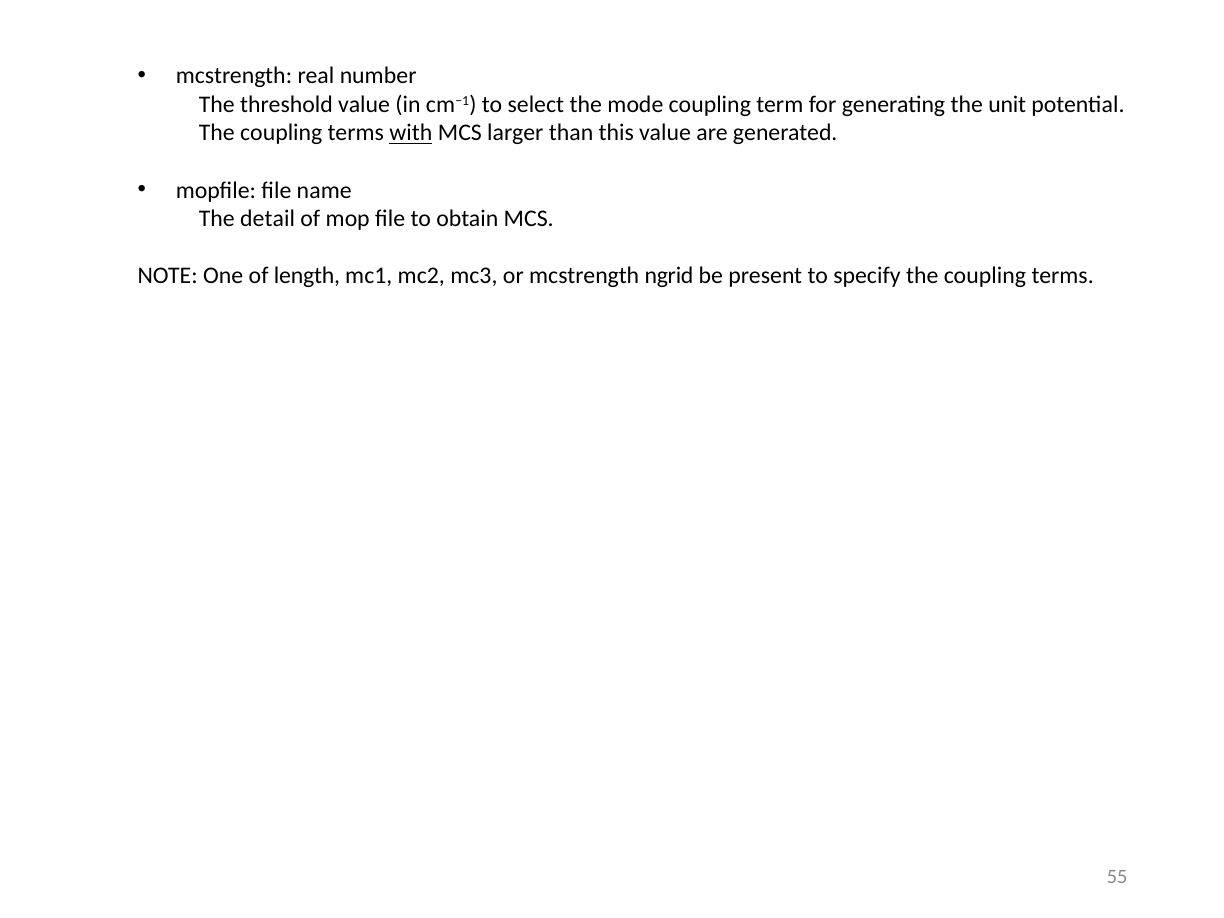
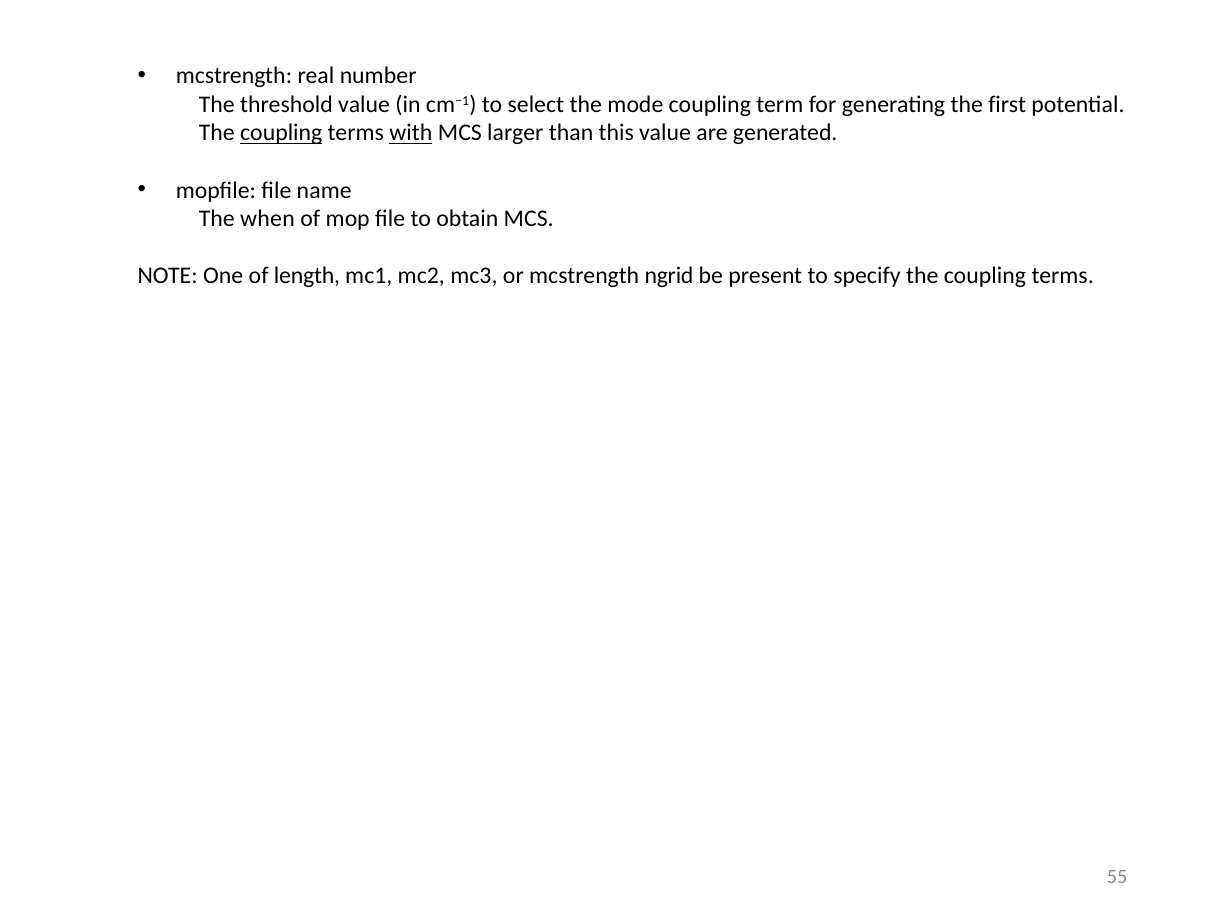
unit: unit -> first (1007, 105)
coupling underline: none -> present (281, 133)
detail: detail -> when (267, 219)
